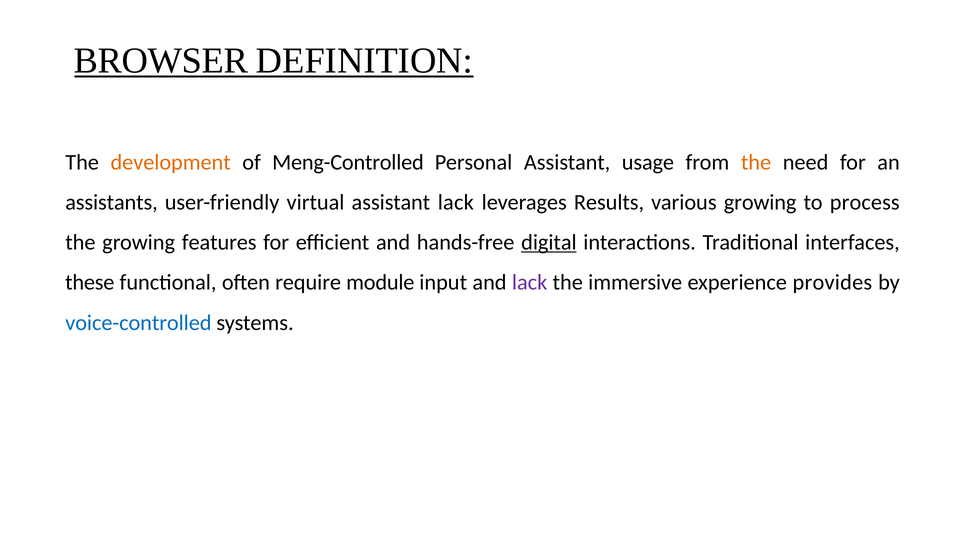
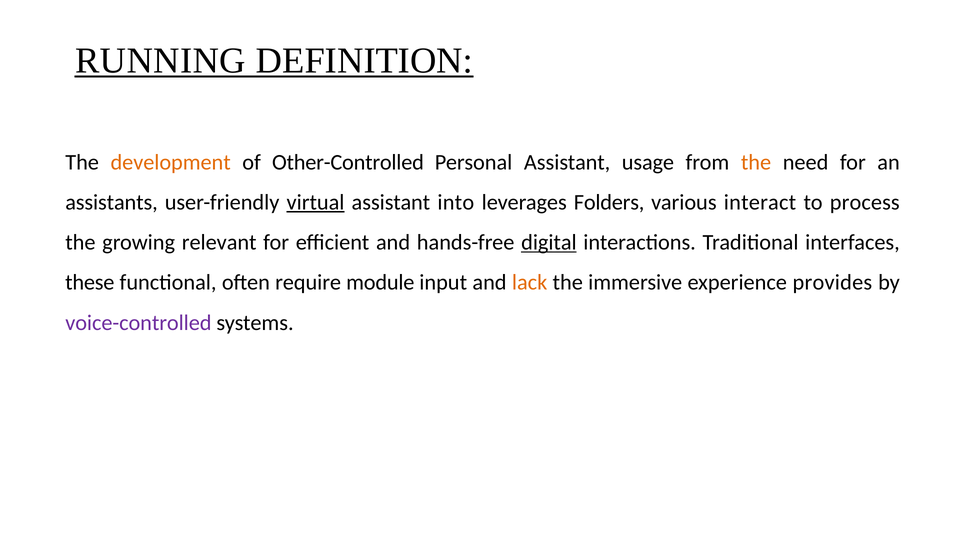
BROWSER: BROWSER -> RUNNING (160, 61)
Meng-Controlled: Meng-Controlled -> Other-Controlled (348, 162)
virtual underline: none -> present (316, 202)
assistant lack: lack -> into (456, 202)
Results: Results -> Folders (609, 202)
various growing: growing -> interact (760, 202)
features: features -> relevant (219, 243)
lack colour: purple -> orange (530, 283)
voice-controlled colour: blue -> purple (138, 323)
